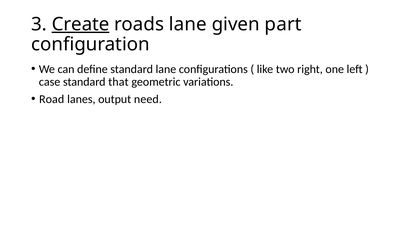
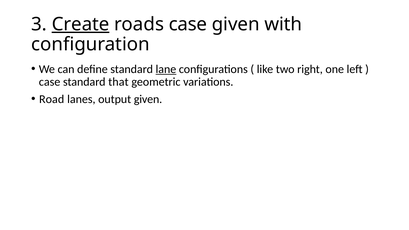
roads lane: lane -> case (188, 24)
part: part -> with (283, 24)
lane underline: none -> present (166, 69)
output need: need -> given (148, 99)
